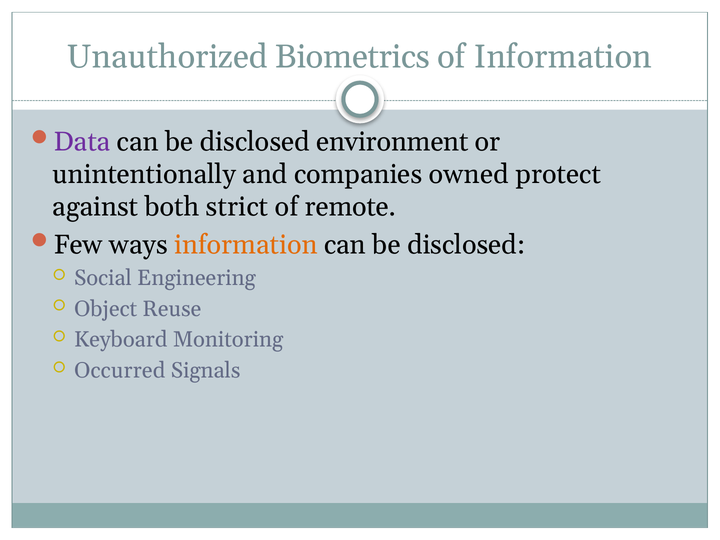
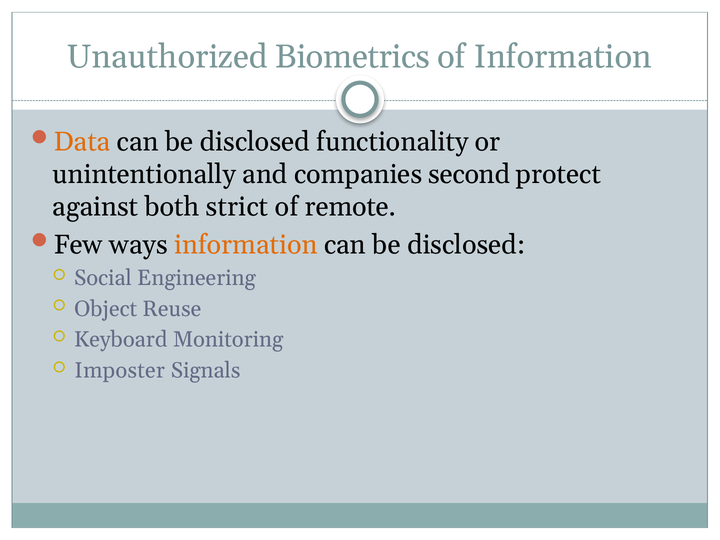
Data colour: purple -> orange (82, 142)
environment: environment -> functionality (392, 142)
owned: owned -> second (469, 174)
Occurred: Occurred -> Imposter (120, 370)
